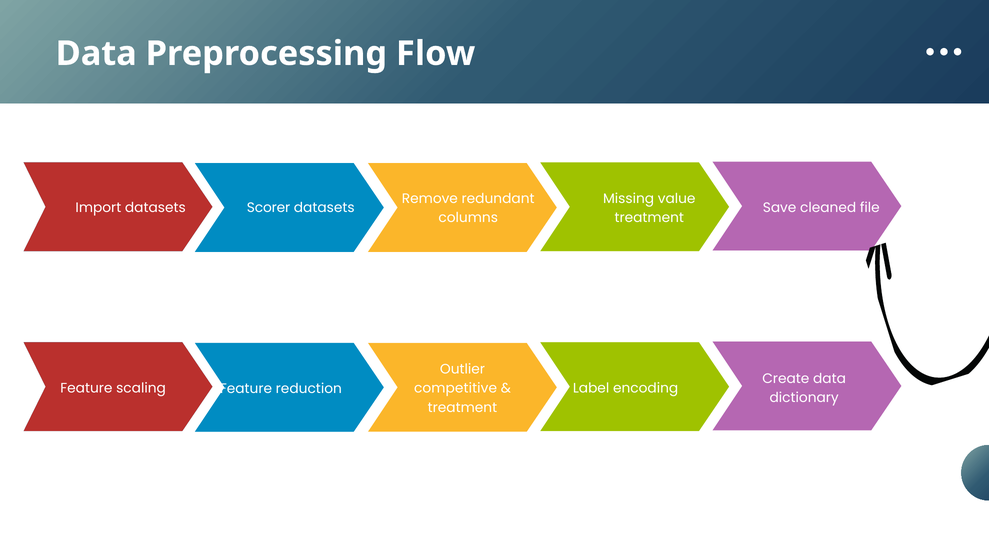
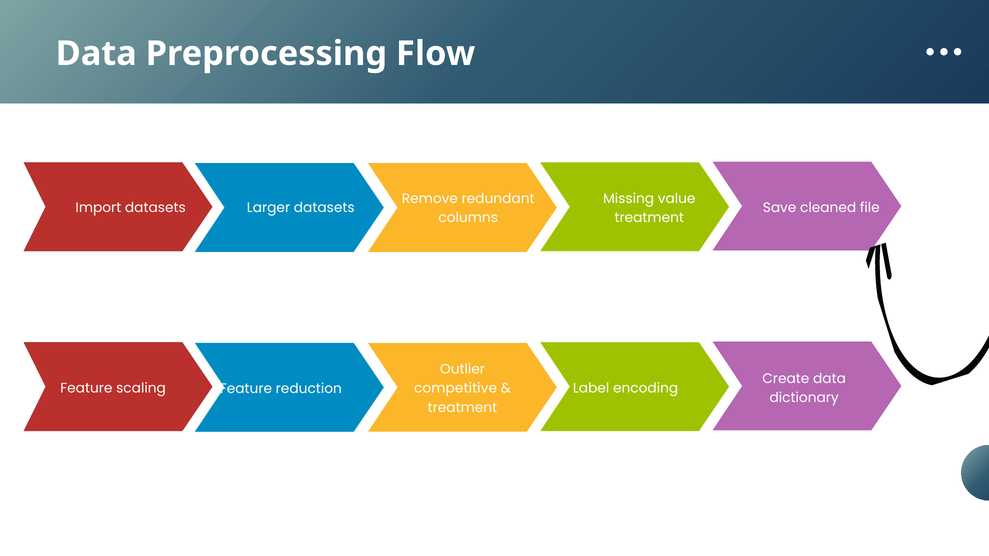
Scorer: Scorer -> Larger (268, 208)
